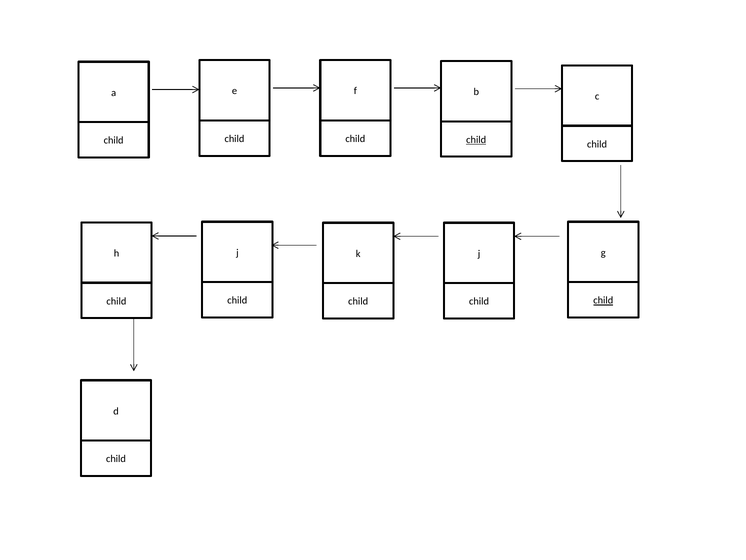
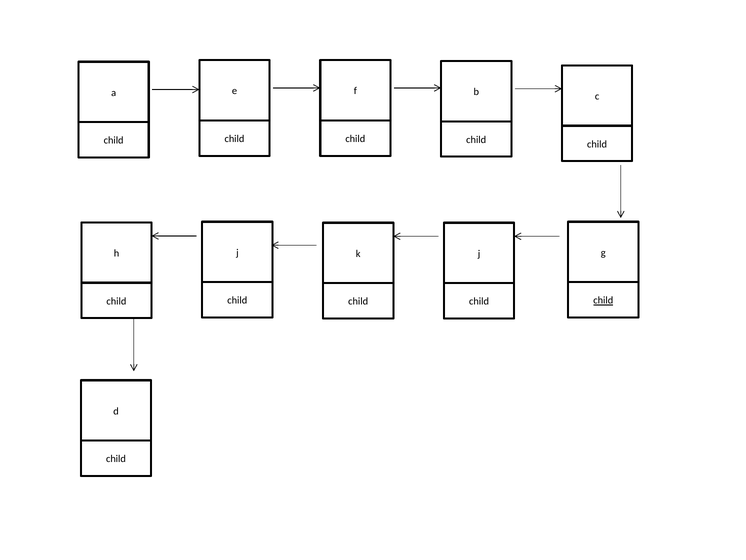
child underline: present -> none (476, 140)
